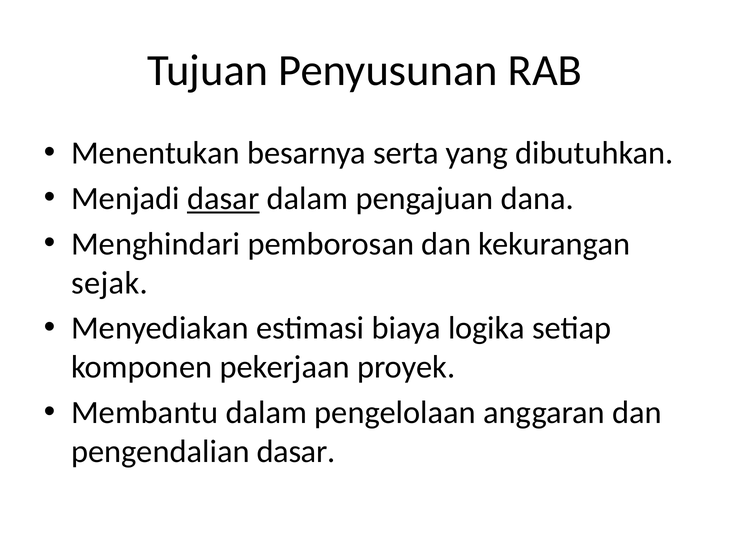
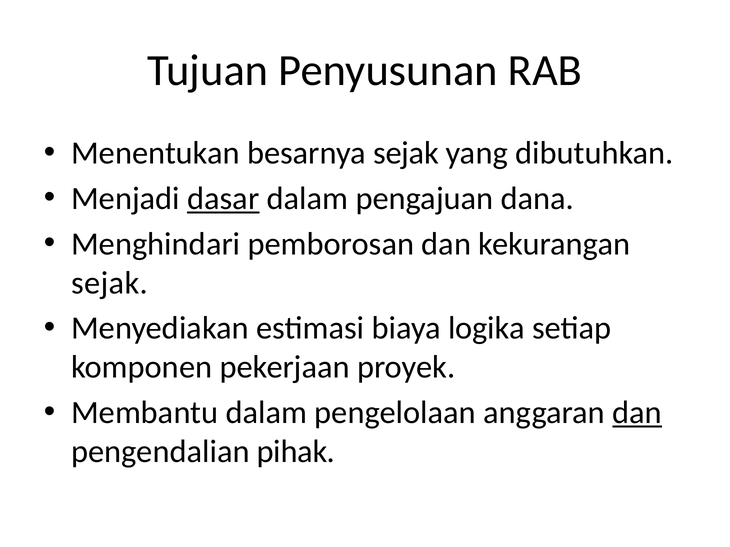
besarnya serta: serta -> sejak (406, 153)
dan underline: none -> present (637, 413)
pengendalian dasar: dasar -> pihak (296, 452)
